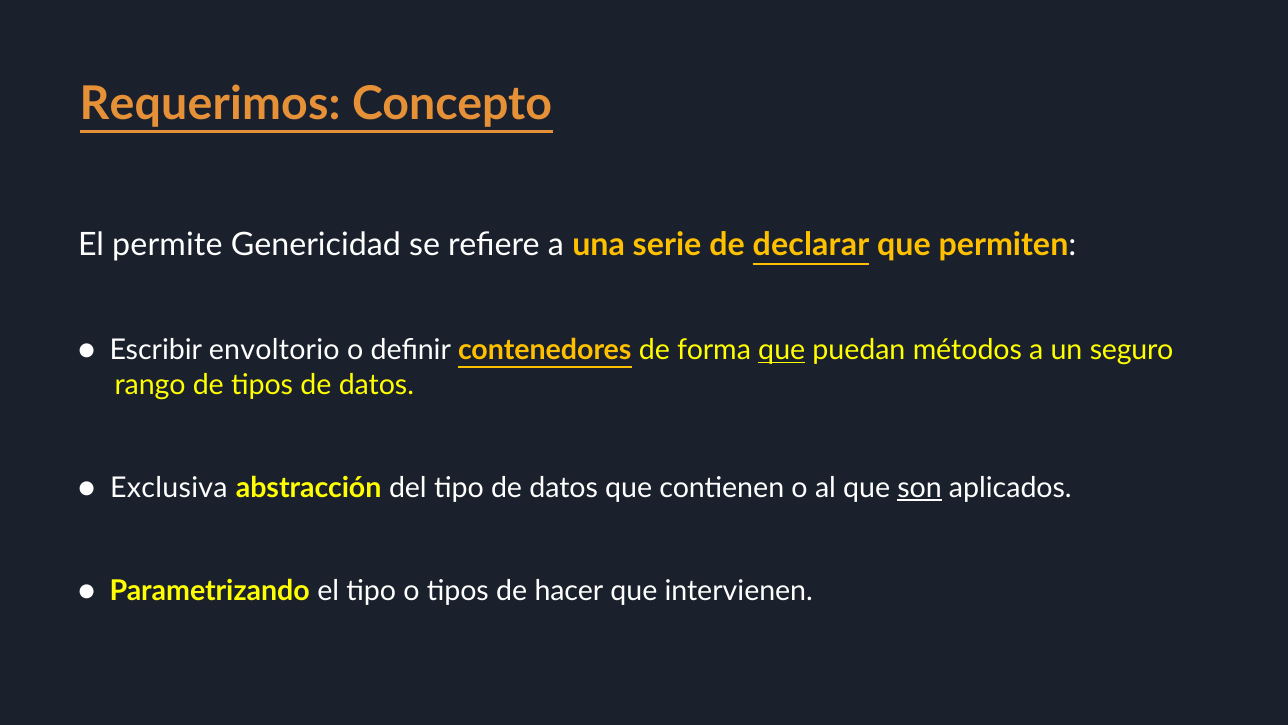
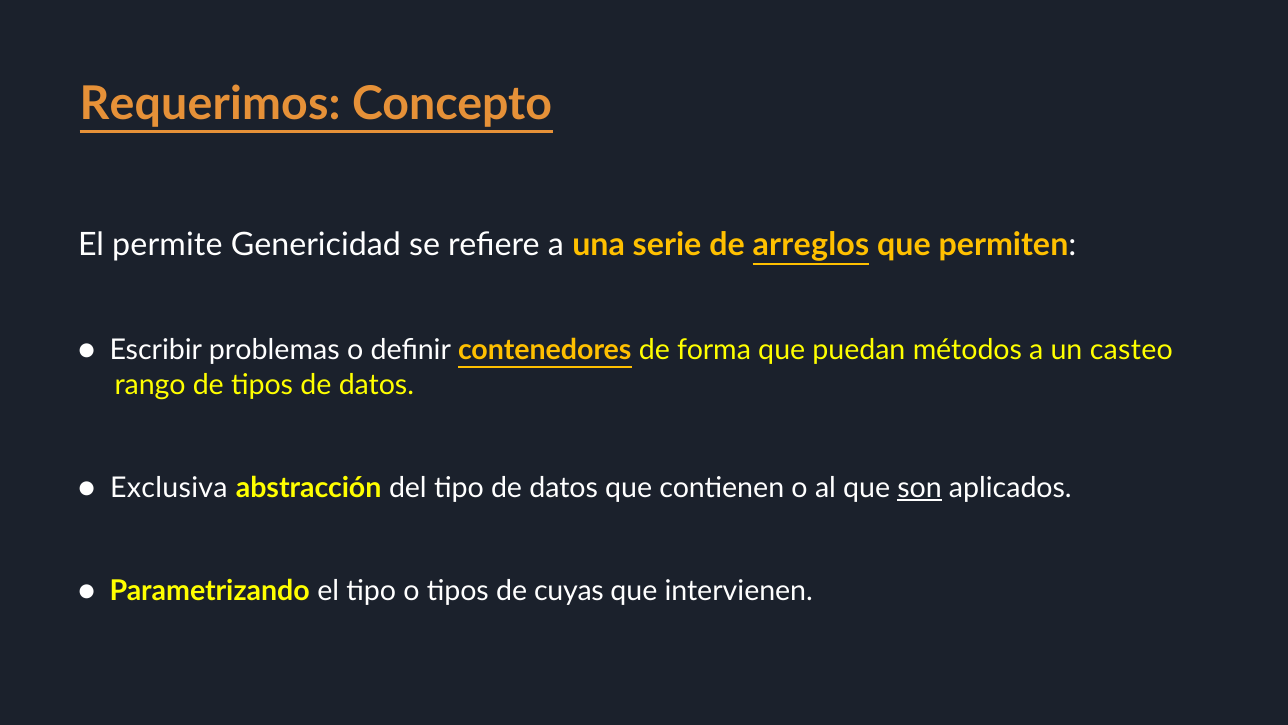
declarar: declarar -> arreglos (811, 245)
envoltorio: envoltorio -> problemas (274, 350)
que underline: present -> none (782, 350)
seguro: seguro -> casteo (1131, 350)
hacer: hacer -> cuyas (569, 590)
